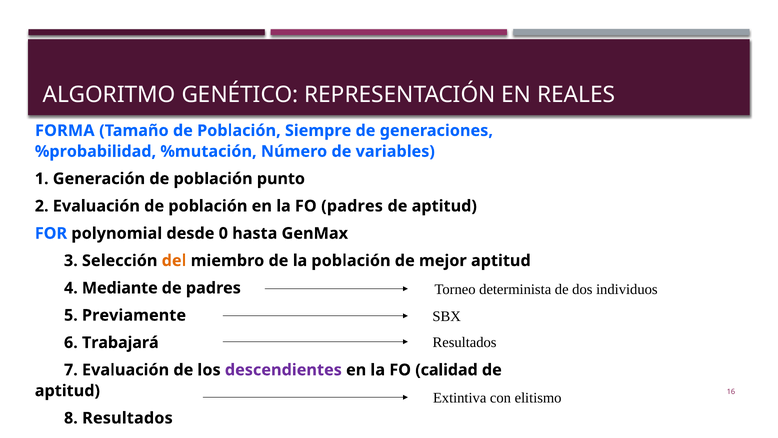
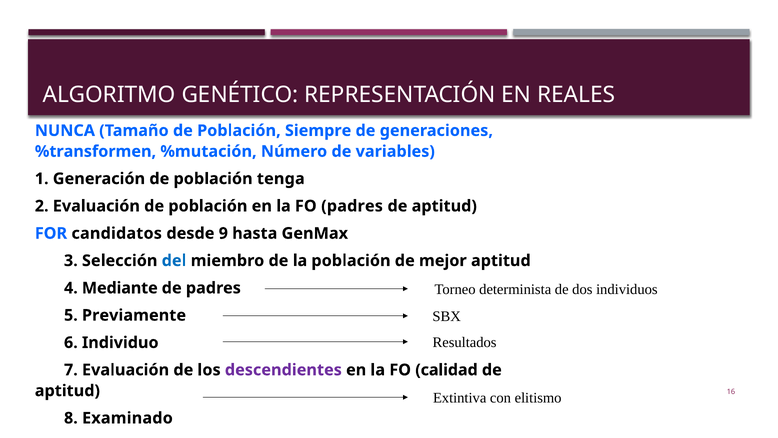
FORMA: FORMA -> NUNCA (65, 131)
%probabilidad: %probabilidad -> %transformen (95, 151)
punto: punto -> tenga (281, 179)
polynomial: polynomial -> candidatos (117, 233)
0: 0 -> 9 (223, 233)
del colour: orange -> blue (174, 260)
Trabajará: Trabajará -> Individuo (120, 342)
8 Resultados: Resultados -> Examinado (127, 418)
